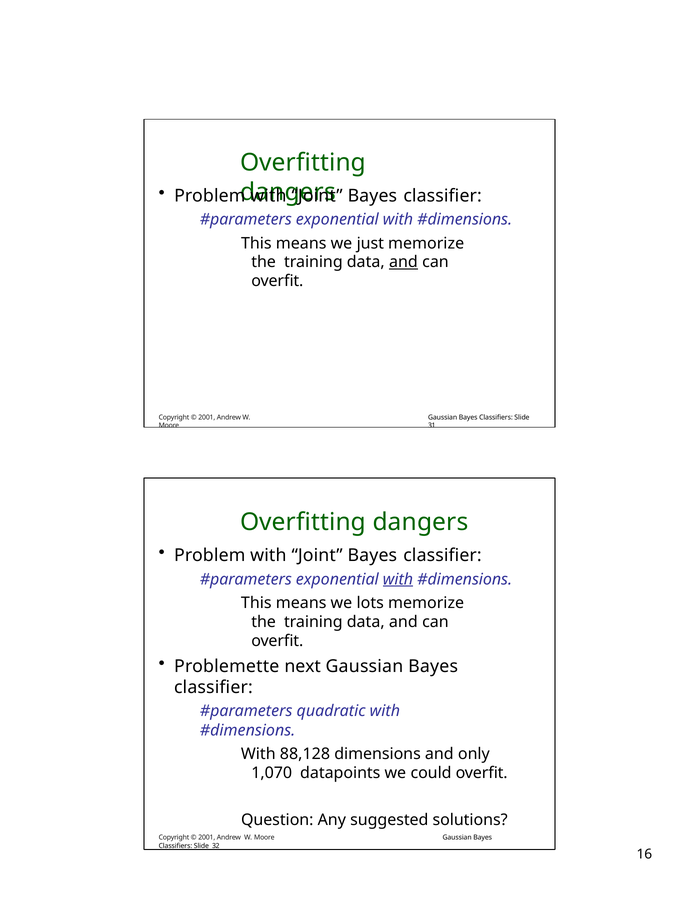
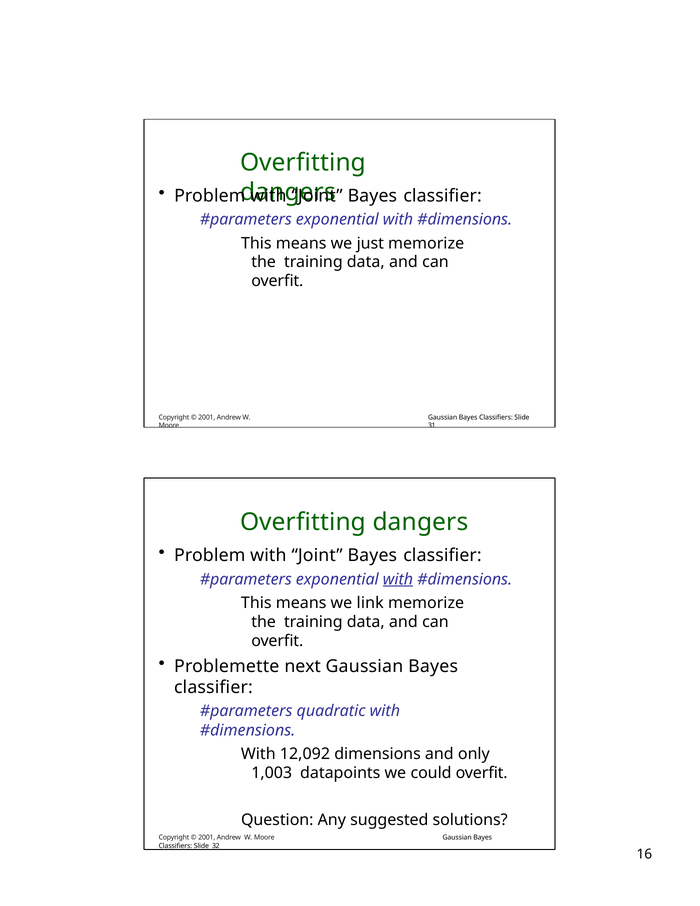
and underline: present -> none (403, 262)
lots: lots -> link (370, 603)
88,128: 88,128 -> 12,092 (305, 754)
1,070: 1,070 -> 1,003 (272, 773)
